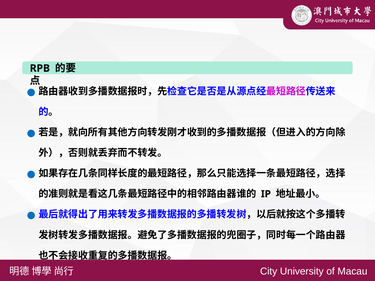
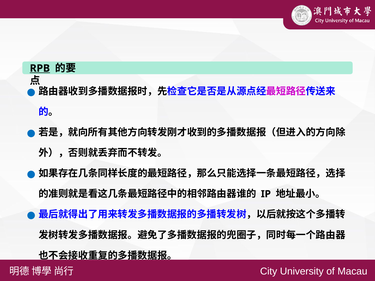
RPB underline: none -> present (40, 68)
